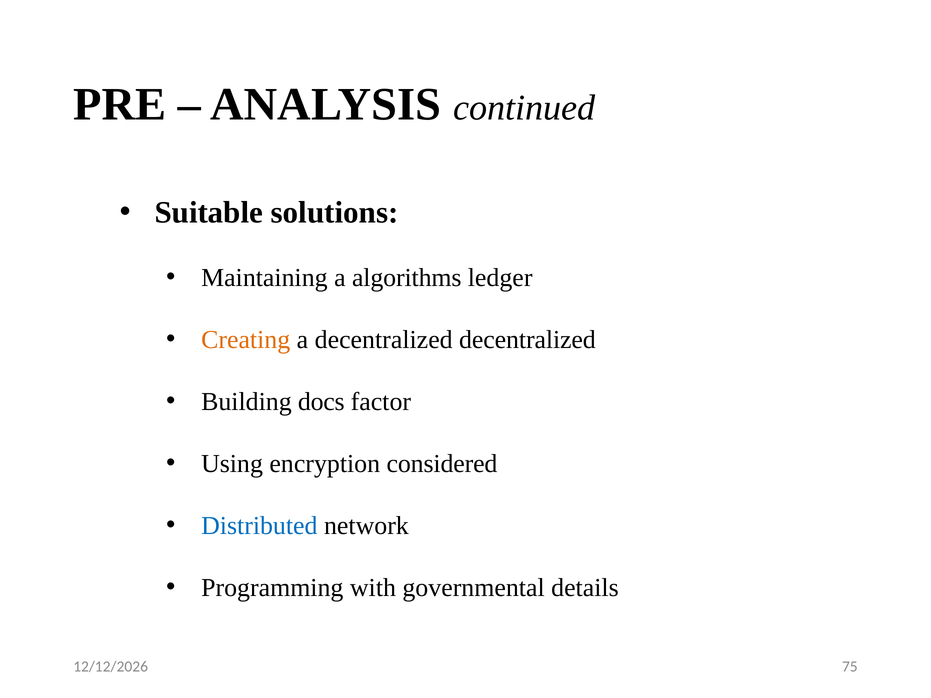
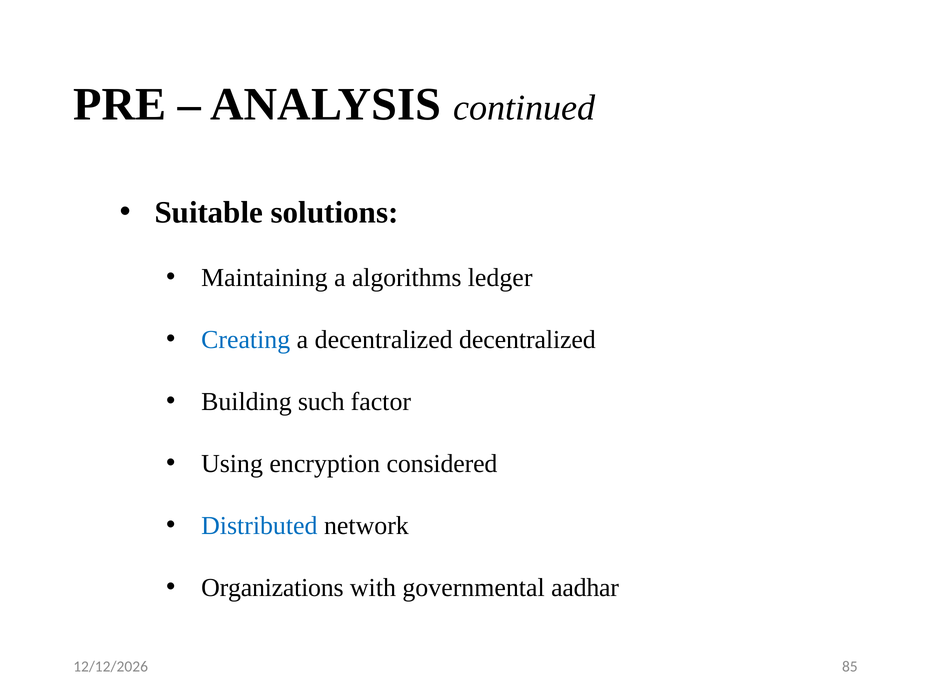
Creating colour: orange -> blue (246, 340)
docs: docs -> such (321, 402)
Programming: Programming -> Organizations (272, 588)
details: details -> aadhar (585, 588)
75: 75 -> 85 (850, 667)
